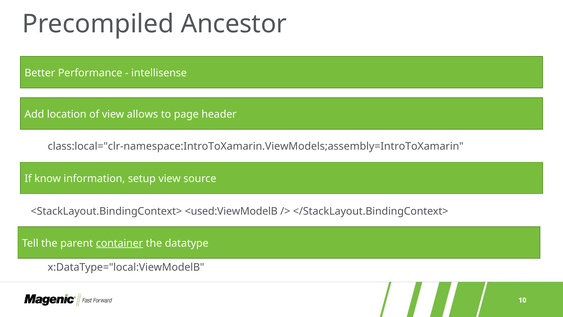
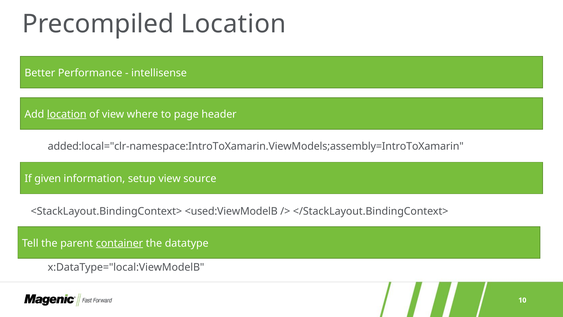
Precompiled Ancestor: Ancestor -> Location (234, 24)
location underline: none -> present (67, 114)
allows: allows -> where (142, 114)
class:local="clr-namespace:IntroToXamarin.ViewModels;assembly=IntroToXamarin: class:local="clr-namespace:IntroToXamarin.ViewModels;assembly=IntroToXamarin -> added:local="clr-namespace:IntroToXamarin.ViewModels;assembly=IntroToXamarin (256, 146)
know: know -> given (48, 179)
